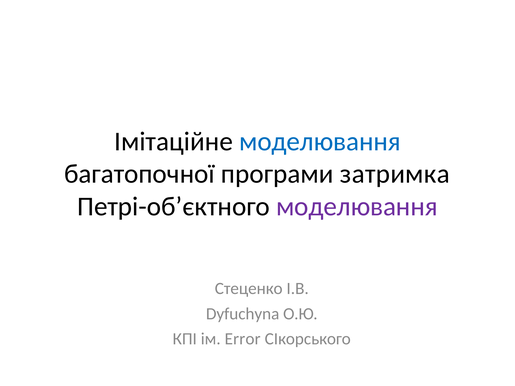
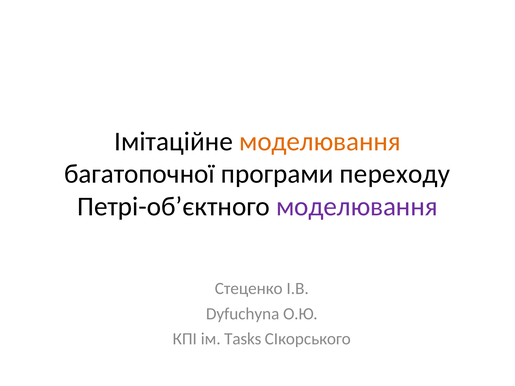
моделювання colour: blue -> orange (320, 141)
затримка: затримка -> переходу (395, 174)
Error: Error -> Tasks (243, 339)
